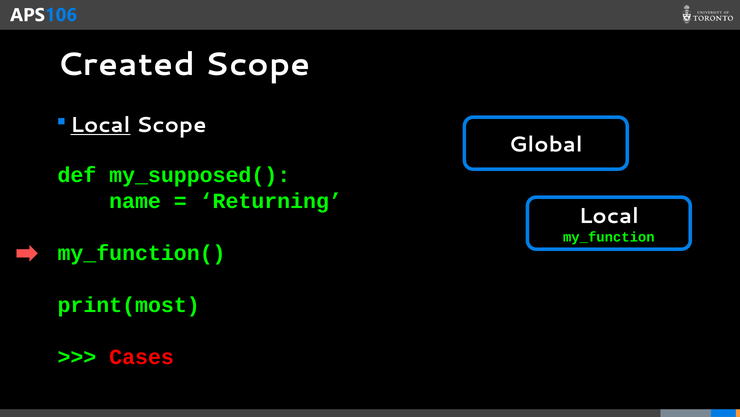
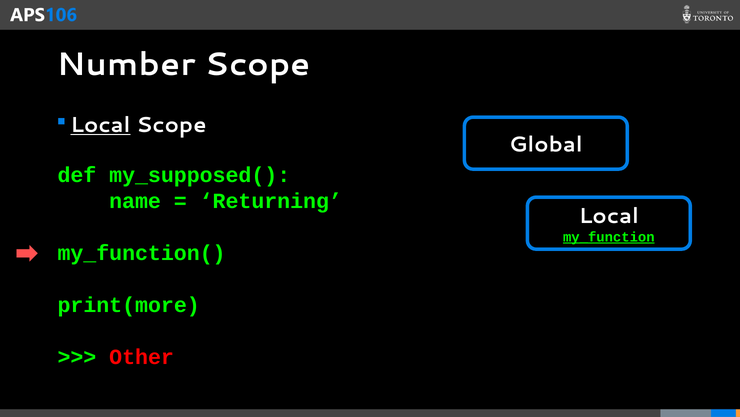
Created: Created -> Number (126, 64)
my_function underline: none -> present (609, 237)
print(most: print(most -> print(more (129, 304)
Cases: Cases -> Other (142, 356)
